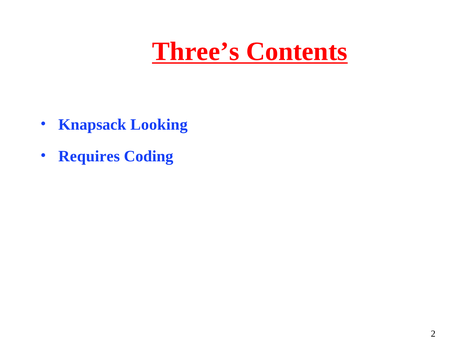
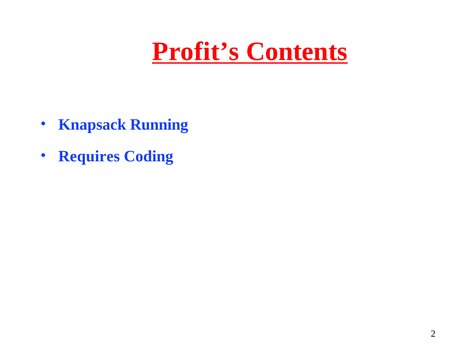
Three’s: Three’s -> Profit’s (196, 51)
Looking: Looking -> Running (159, 125)
